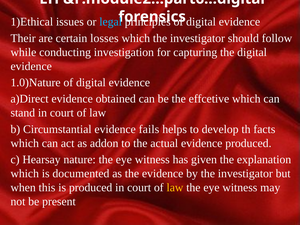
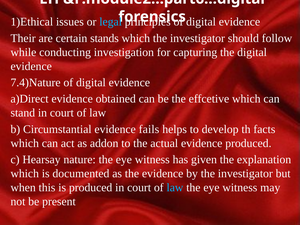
losses: losses -> stands (105, 38)
1.0)Nature: 1.0)Nature -> 7.4)Nature (36, 83)
law colour: yellow -> light blue (175, 188)
